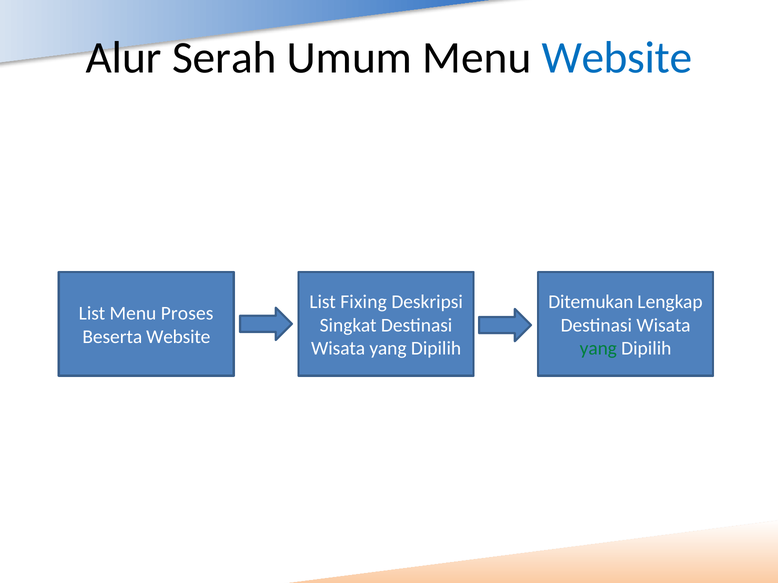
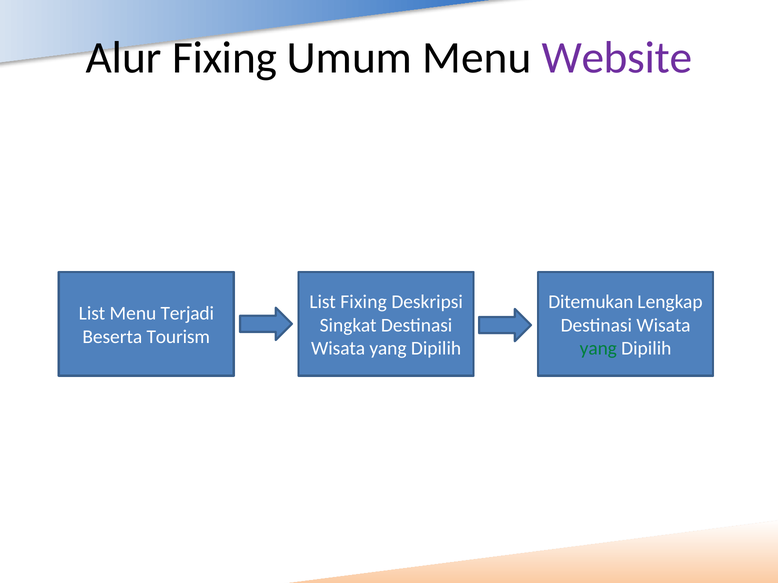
Alur Serah: Serah -> Fixing (224, 58)
Website colour: blue -> purple (617, 58)
Proses: Proses -> Terjadi (187, 314)
Beserta Website: Website -> Tourism (178, 337)
